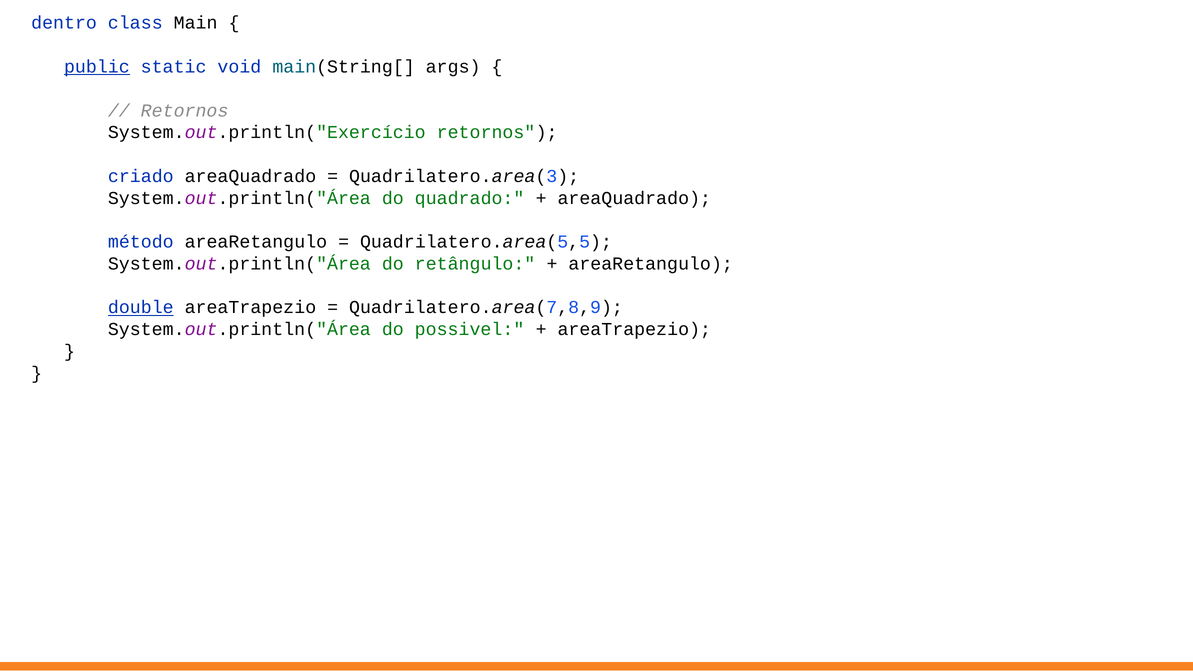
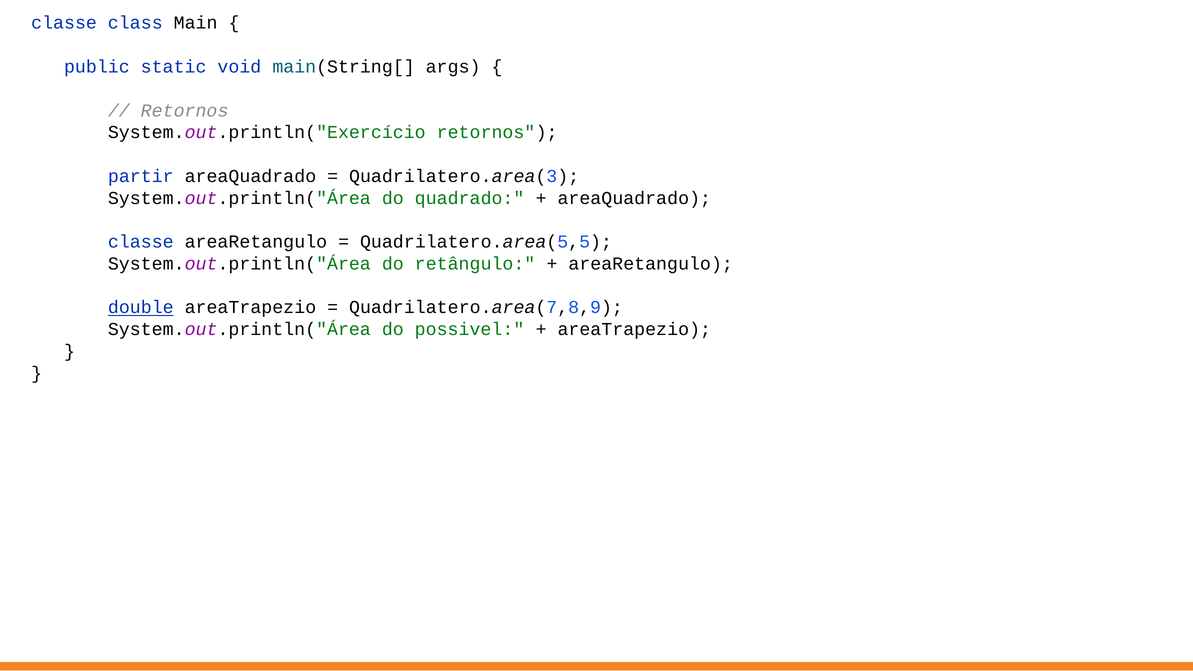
dentro: dentro -> classe (64, 23)
public underline: present -> none (97, 67)
criado: criado -> partir (141, 176)
método: método -> classe (141, 242)
